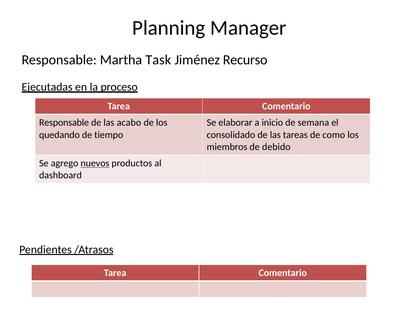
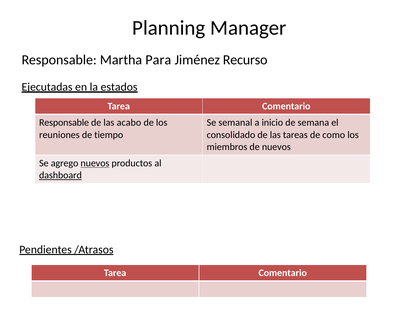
Task: Task -> Para (158, 60)
proceso: proceso -> estados (119, 87)
elaborar: elaborar -> semanal (235, 122)
quedando: quedando -> reuniones (59, 134)
de debido: debido -> nuevos (276, 147)
dashboard underline: none -> present (60, 175)
